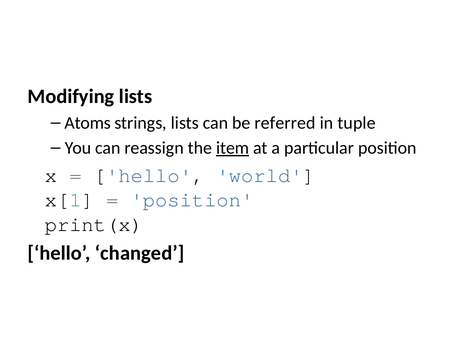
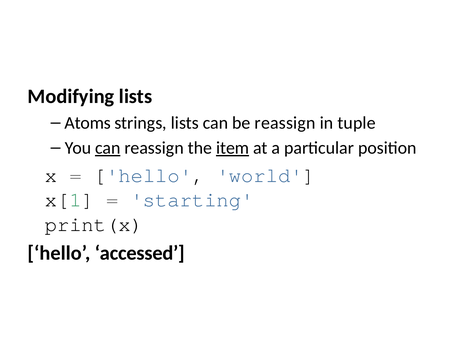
be referred: referred -> reassign (285, 123)
can underline: none -> present (108, 148)
position: position -> starting (192, 200)
changed: changed -> accessed (140, 253)
